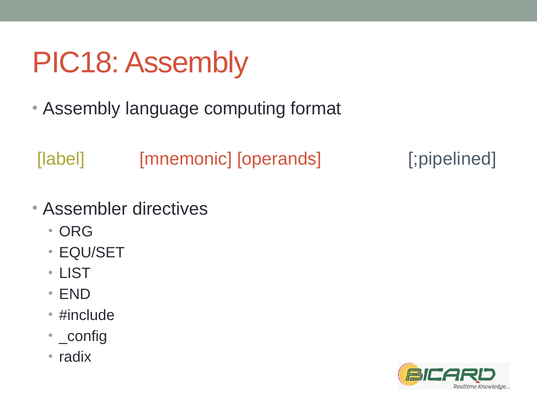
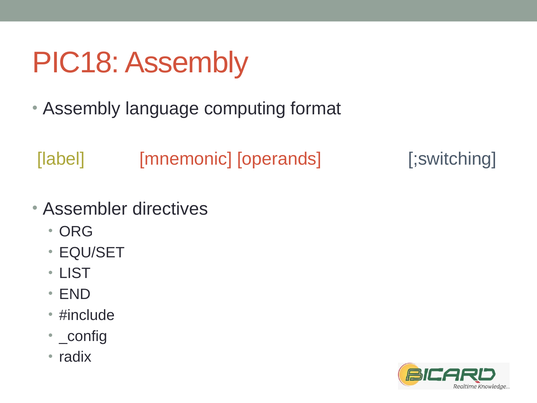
;pipelined: ;pipelined -> ;switching (452, 159)
